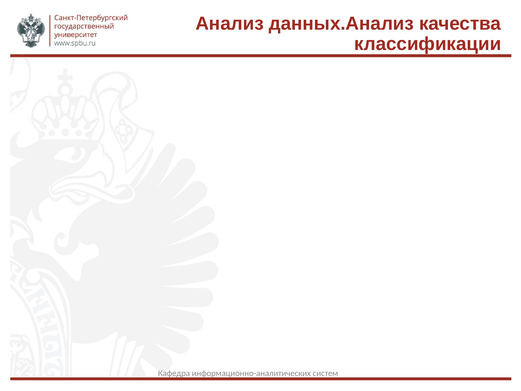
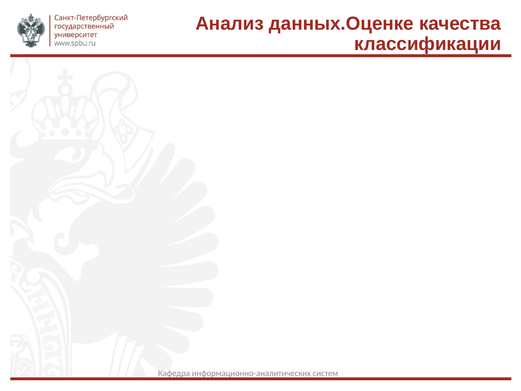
данных.Анализ: данных.Анализ -> данных.Оценке (341, 24)
